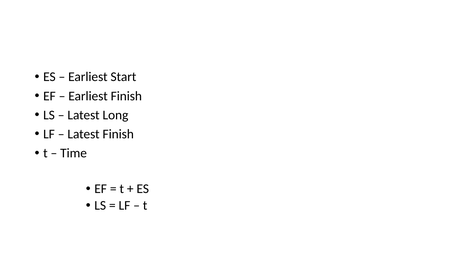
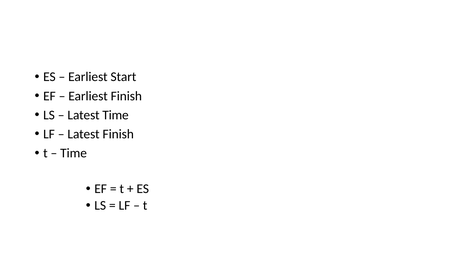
Latest Long: Long -> Time (116, 115)
